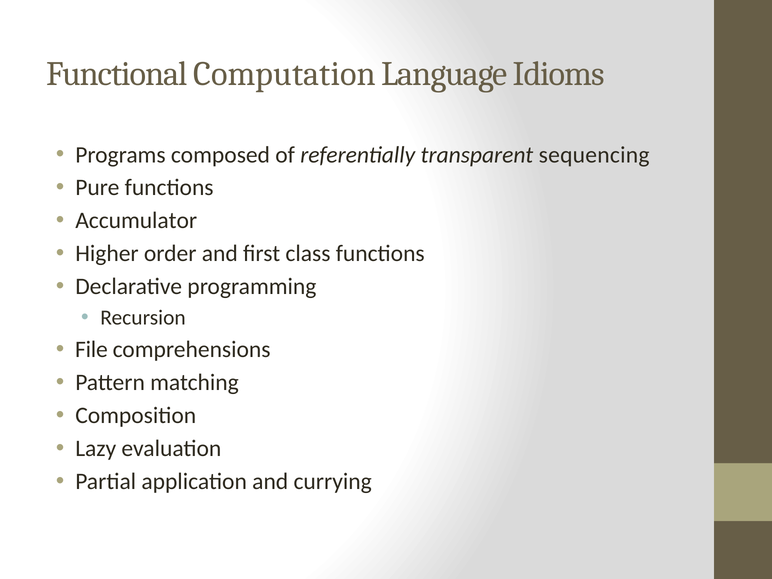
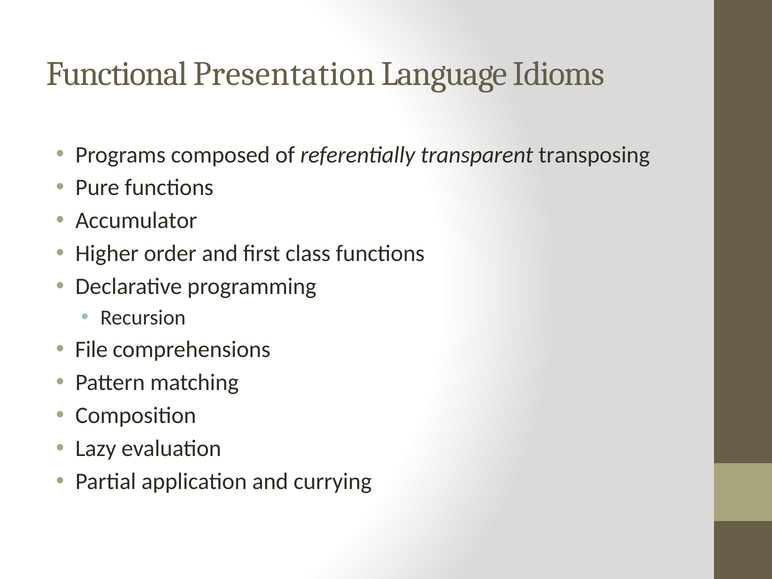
Computation: Computation -> Presentation (284, 74)
sequencing: sequencing -> transposing (594, 155)
